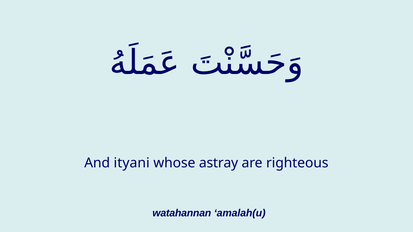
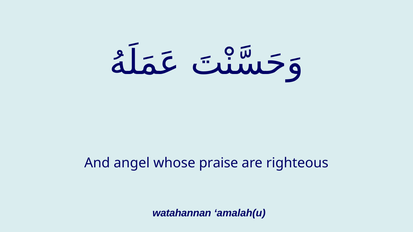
ityani: ityani -> angel (132, 163)
astray: astray -> praise (219, 163)
